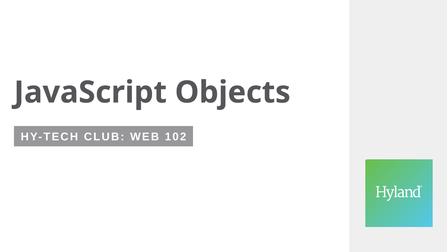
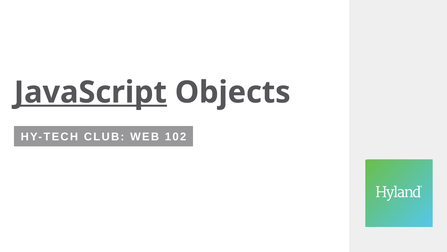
JavaScript underline: none -> present (90, 92)
